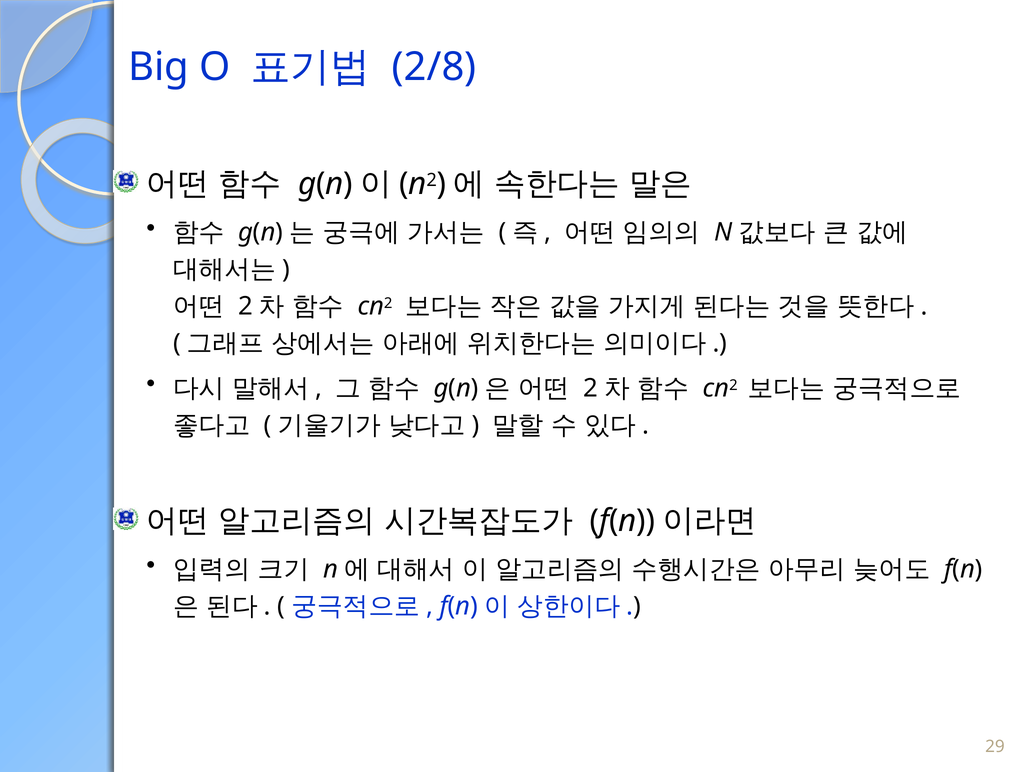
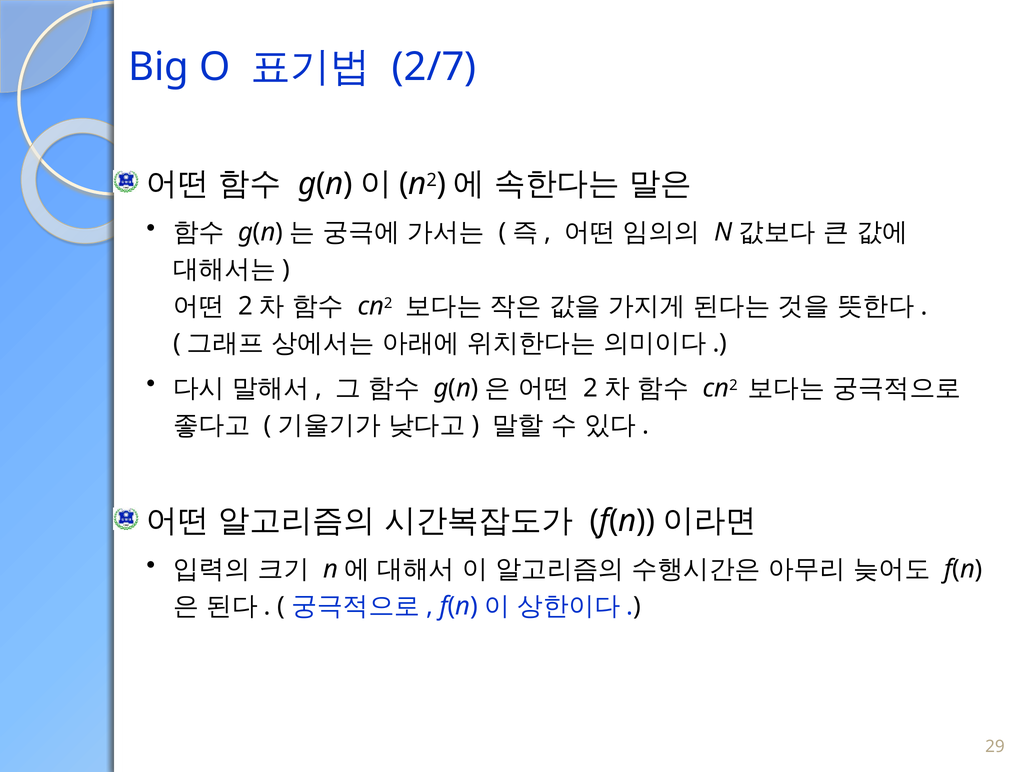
2/8: 2/8 -> 2/7 (434, 67)
